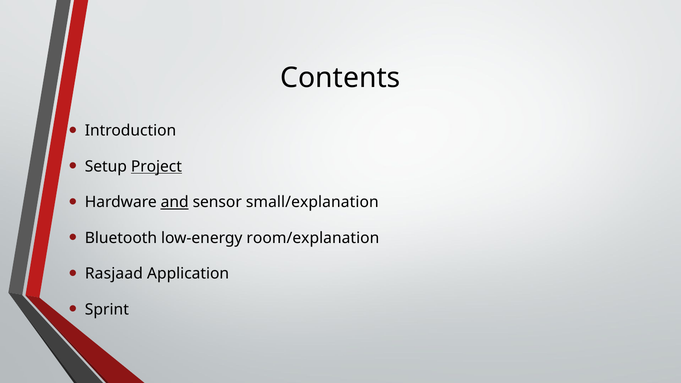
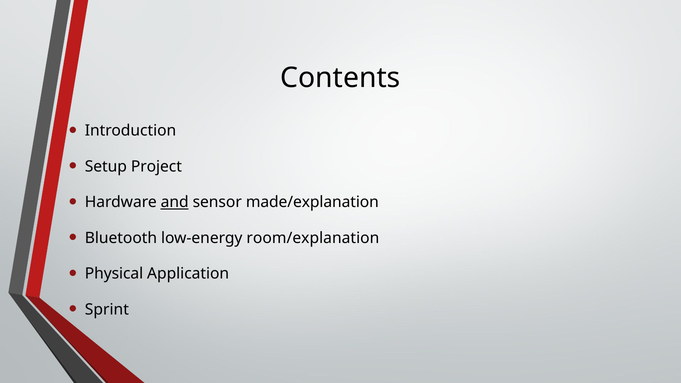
Project underline: present -> none (156, 167)
small/explanation: small/explanation -> made/explanation (312, 202)
Rasjaad: Rasjaad -> Physical (114, 274)
